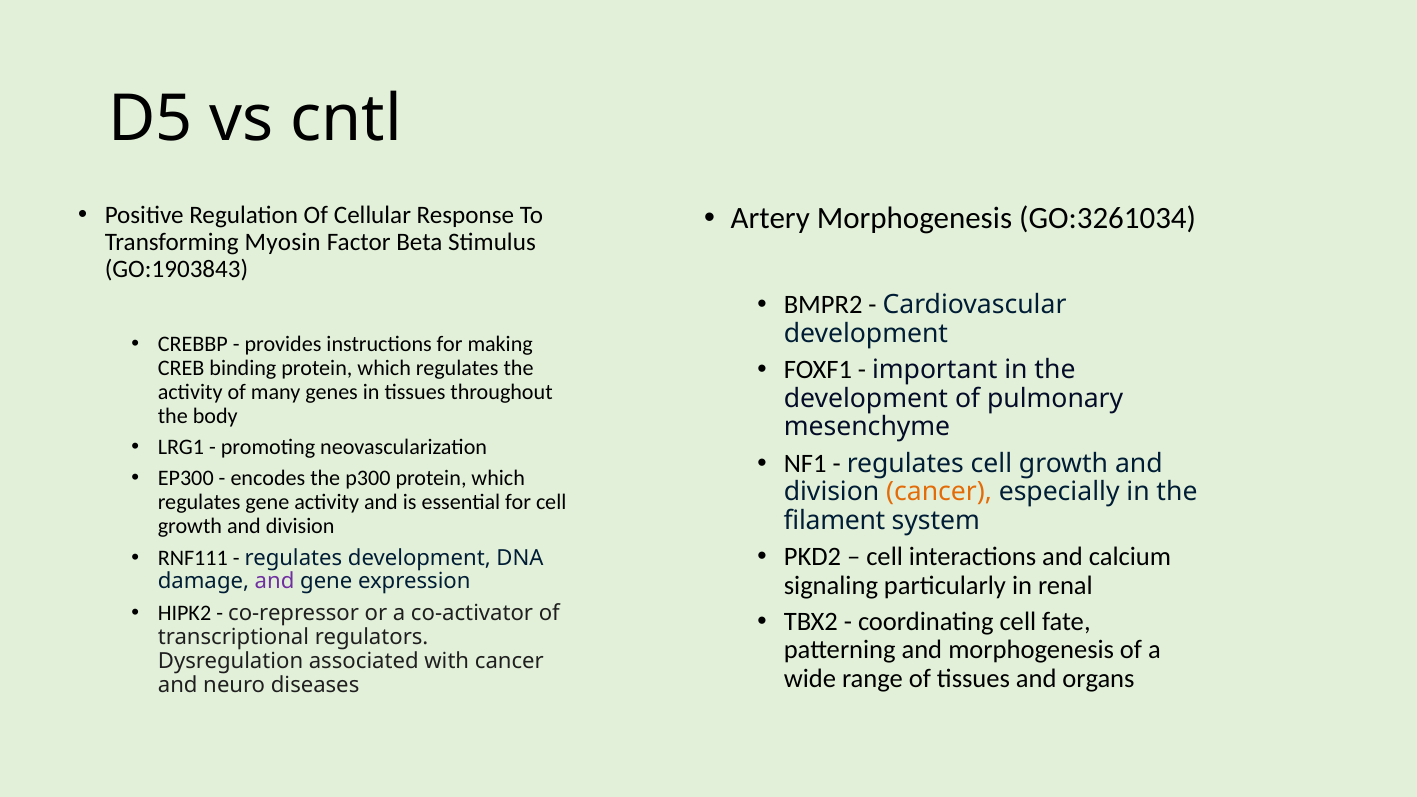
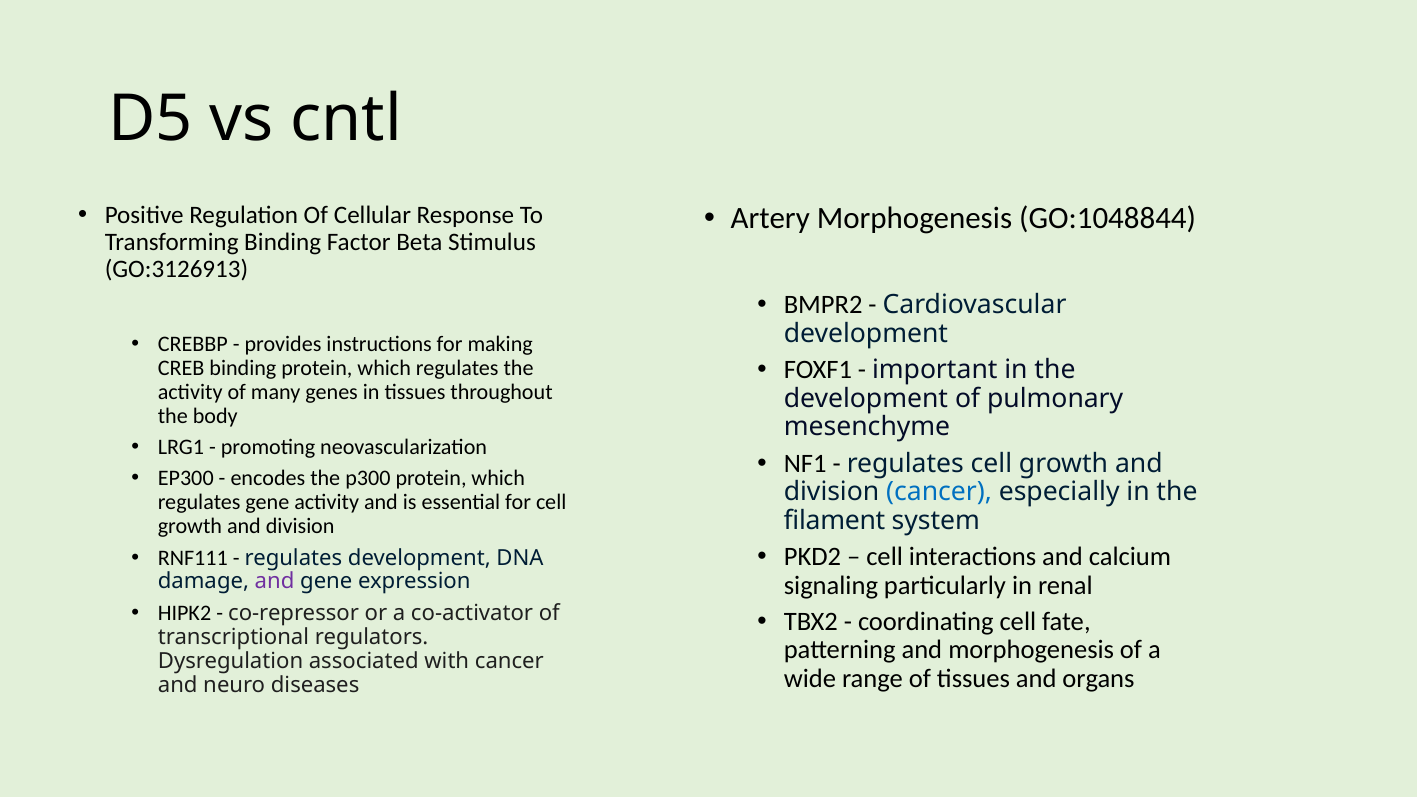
GO:3261034: GO:3261034 -> GO:1048844 (1108, 218)
Transforming Myosin: Myosin -> Binding (283, 242)
GO:1903843: GO:1903843 -> GO:3126913 (177, 269)
cancer colour: orange -> blue (939, 492)
